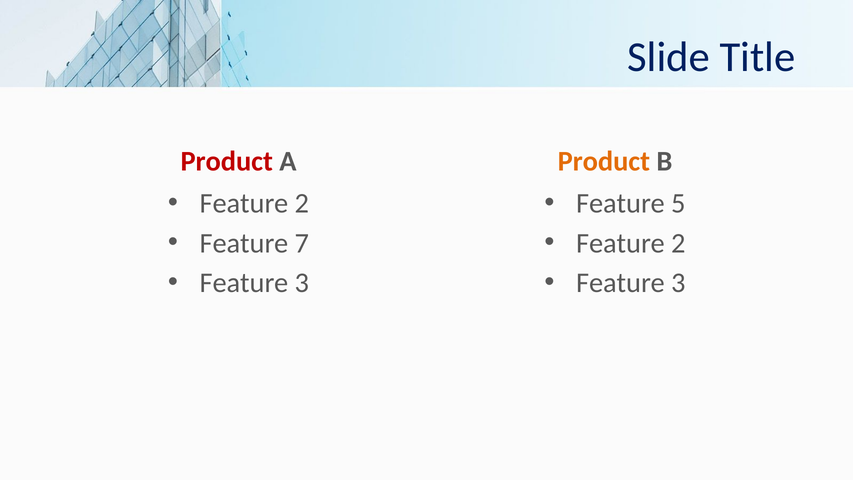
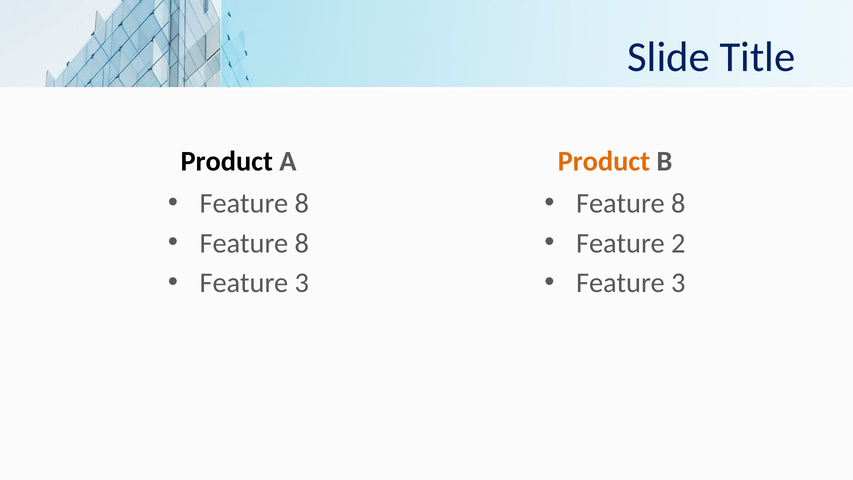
Product colour: red -> black (227, 161)
2: 2 -> 8 (302, 203)
5: 5 -> 8 (678, 203)
7: 7 -> 8 (302, 243)
